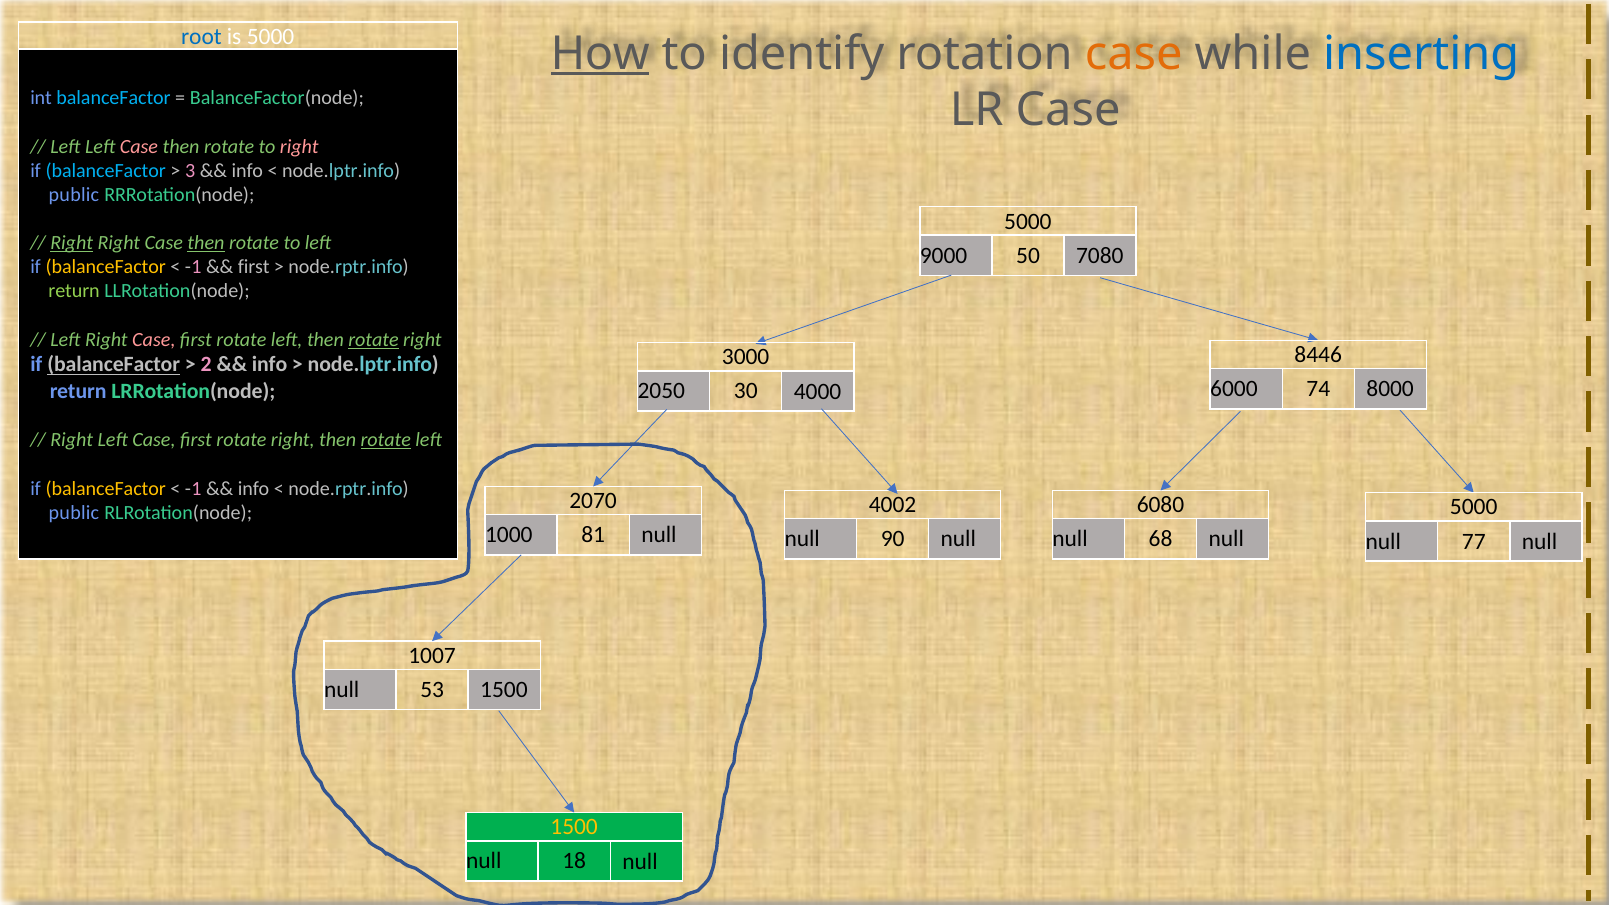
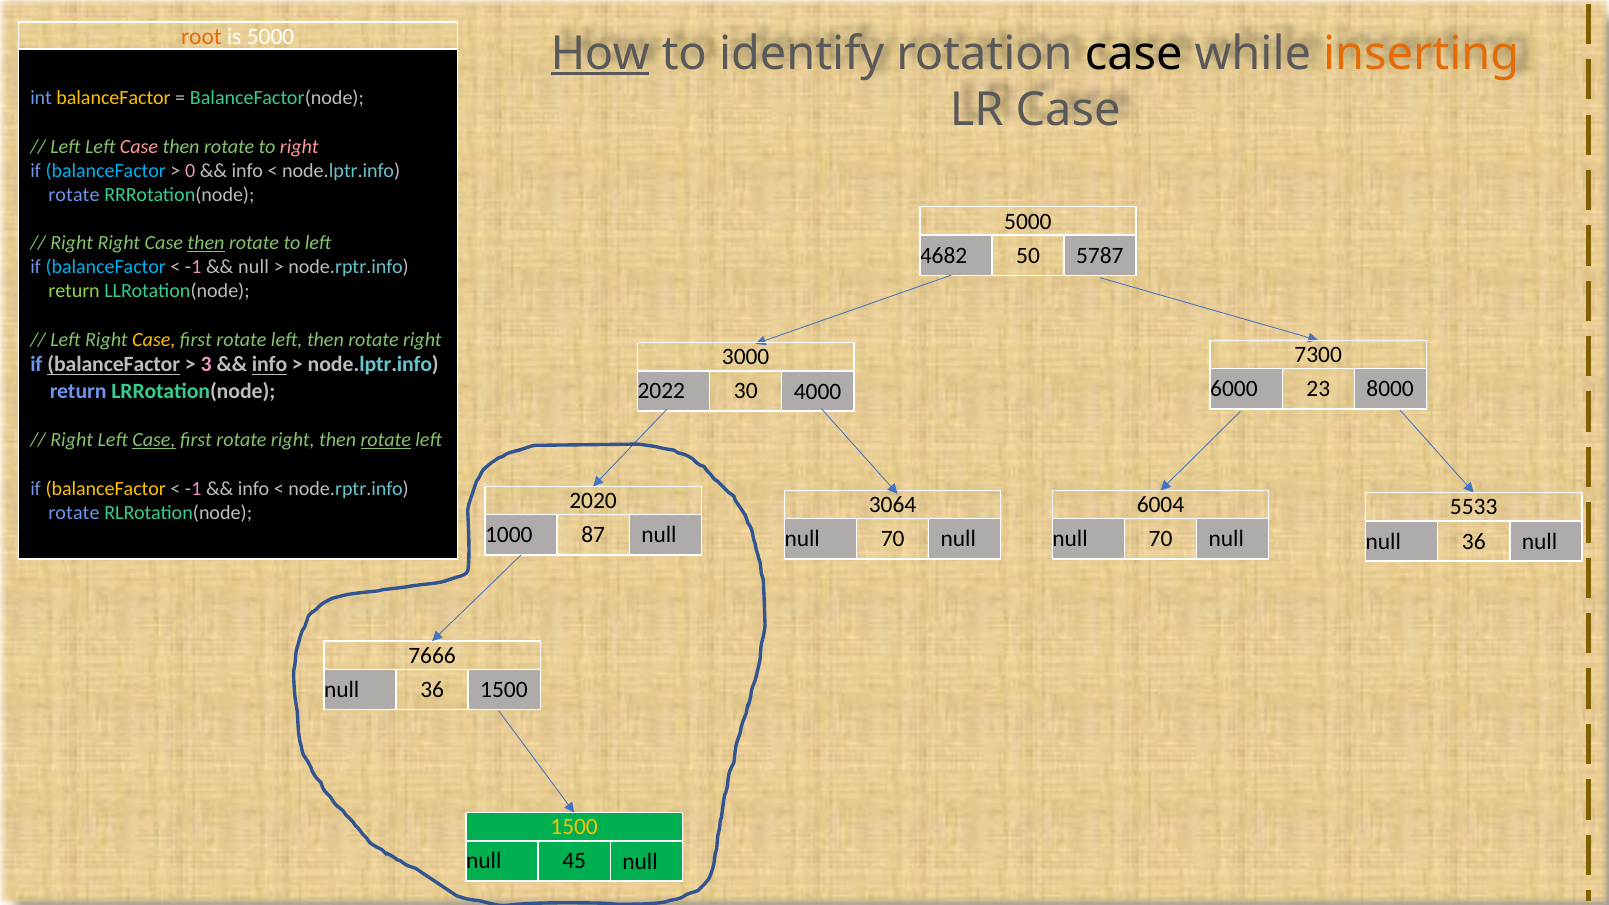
root colour: blue -> orange (201, 37)
case colour: orange -> black (1134, 54)
inserting colour: blue -> orange (1421, 54)
balanceFactor colour: light blue -> yellow (114, 98)
3: 3 -> 0 (190, 171)
public: public -> rotate (74, 195)
Right underline: present -> none (72, 243)
9000: 9000 -> 4682 (944, 255)
7080: 7080 -> 5787 (1100, 256)
balanceFactor colour: yellow -> light blue (106, 267)
first: first -> null (254, 267)
Case colour: pink -> yellow (154, 340)
rotate underline: present -> none (374, 340)
8446: 8446 -> 7300 (1318, 355)
2: 2 -> 3 (206, 365)
info underline: none -> present (270, 365)
74: 74 -> 23 (1318, 389)
2050: 2050 -> 2022 (661, 391)
Case underline: none -> present (154, 440)
2070: 2070 -> 2020 (593, 501)
4002: 4002 -> 3064 (893, 505)
6080: 6080 -> 6004 (1160, 505)
5000: 5000 -> 5533 (1474, 507)
public: public -> rotate (74, 513)
81: 81 -> 87 (593, 535)
90: 90 -> 70 (893, 539)
68: 68 -> 70 (1161, 539)
77: 77 -> 36 (1474, 541)
1007: 1007 -> 7666 (432, 656)
53: 53 -> 36 (432, 690)
18: 18 -> 45 (574, 861)
